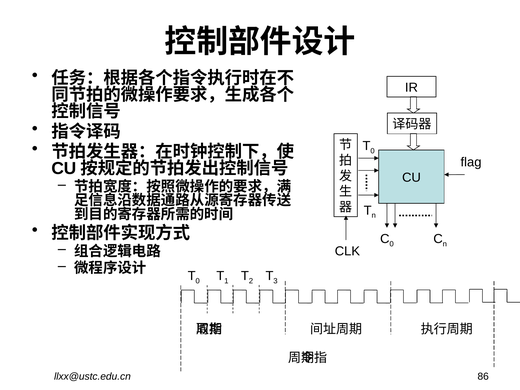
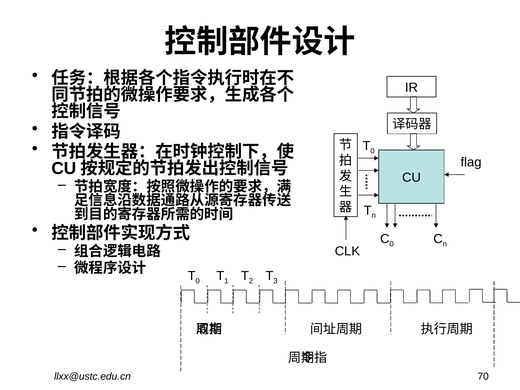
86: 86 -> 70 (483, 376)
